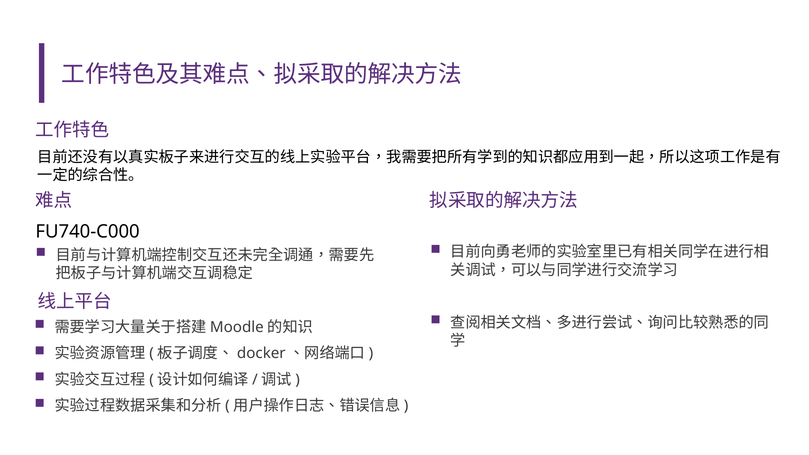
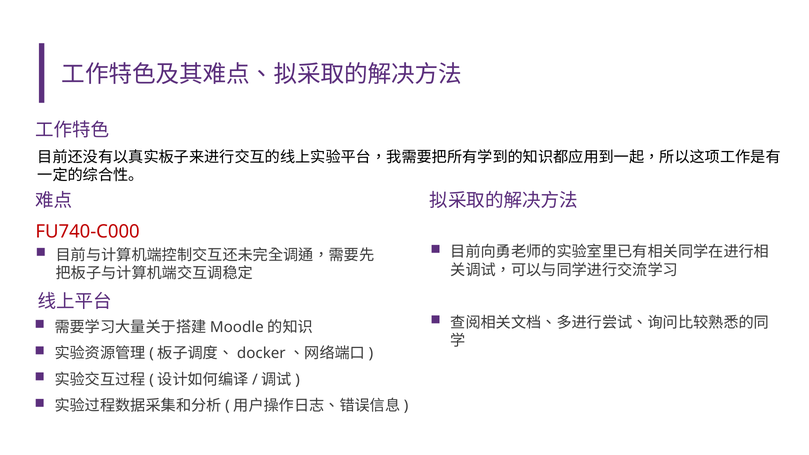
FU740-C000 colour: black -> red (88, 232)
